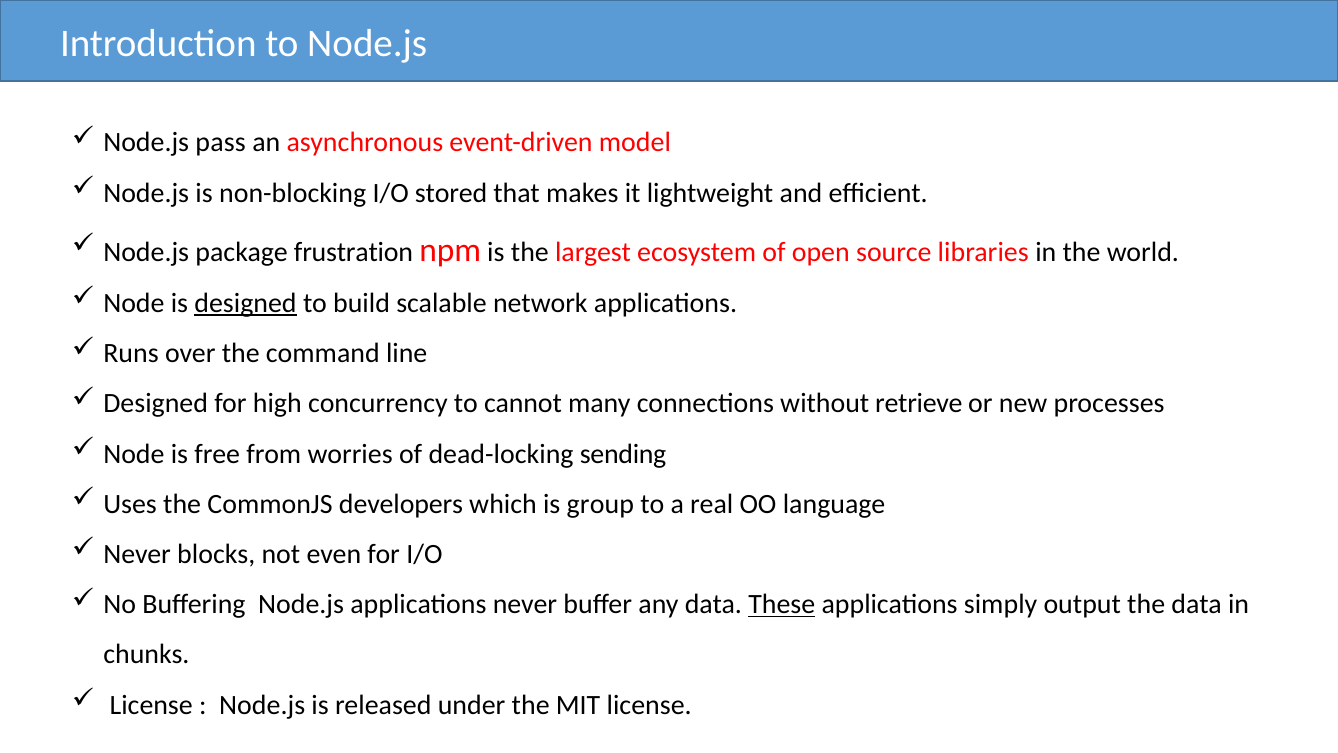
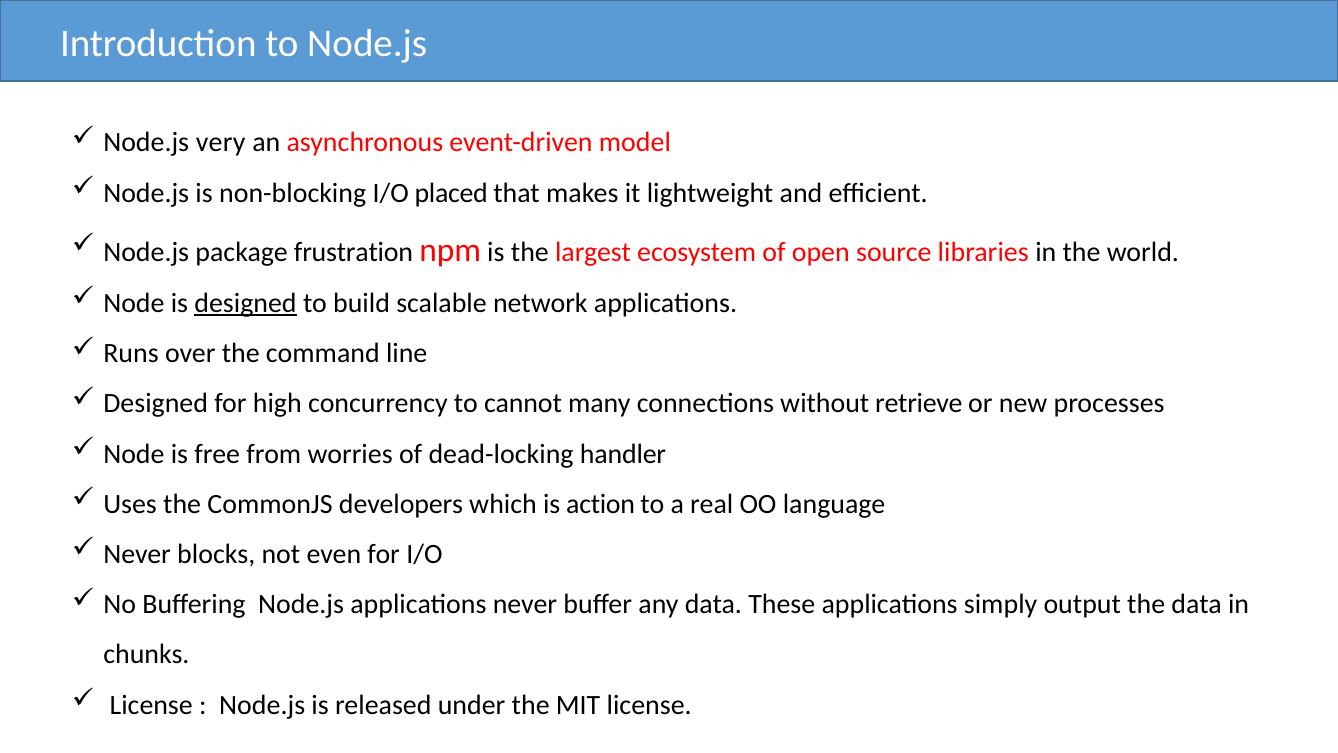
pass: pass -> very (221, 143)
stored: stored -> placed (451, 193)
sending: sending -> handler (623, 454)
group: group -> action (601, 504)
These underline: present -> none (782, 604)
